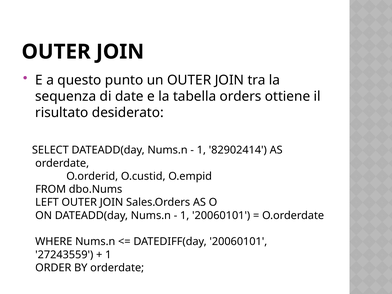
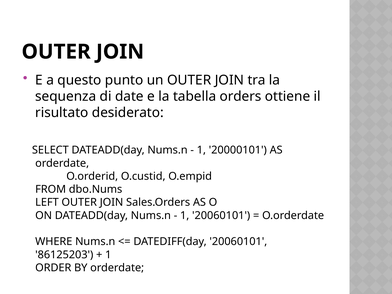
82902414: 82902414 -> 20000101 (238, 150)
27243559: 27243559 -> 86125203 (64, 255)
